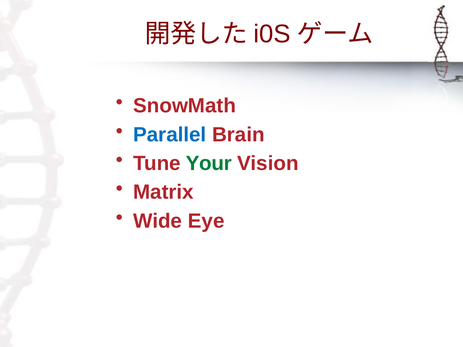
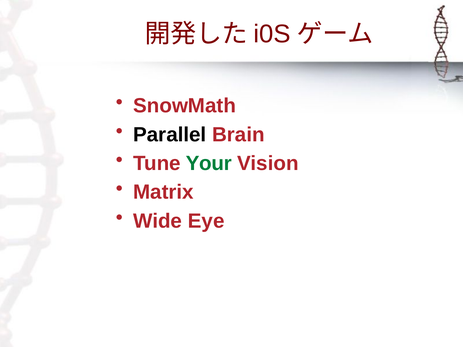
Parallel colour: blue -> black (170, 135)
